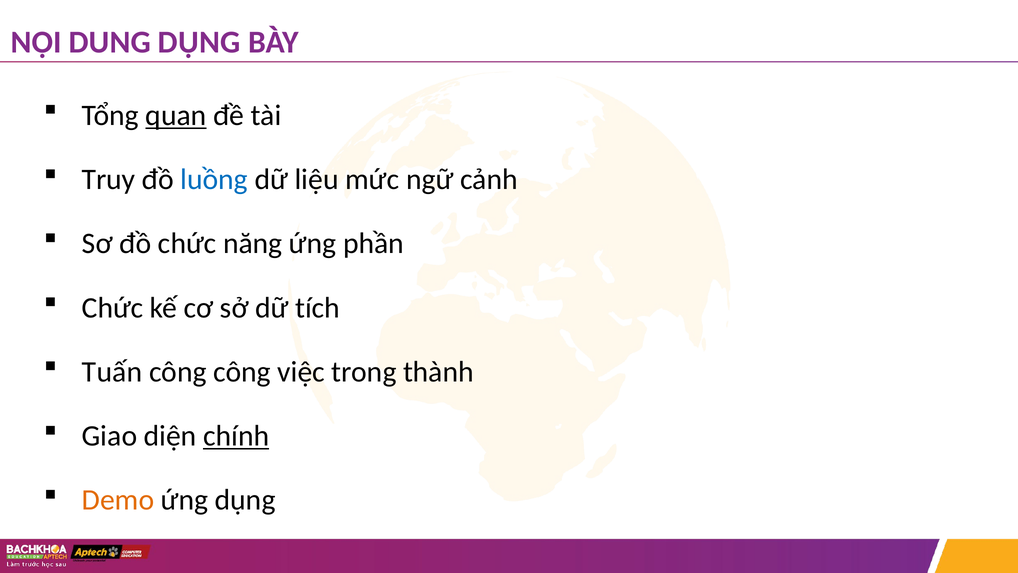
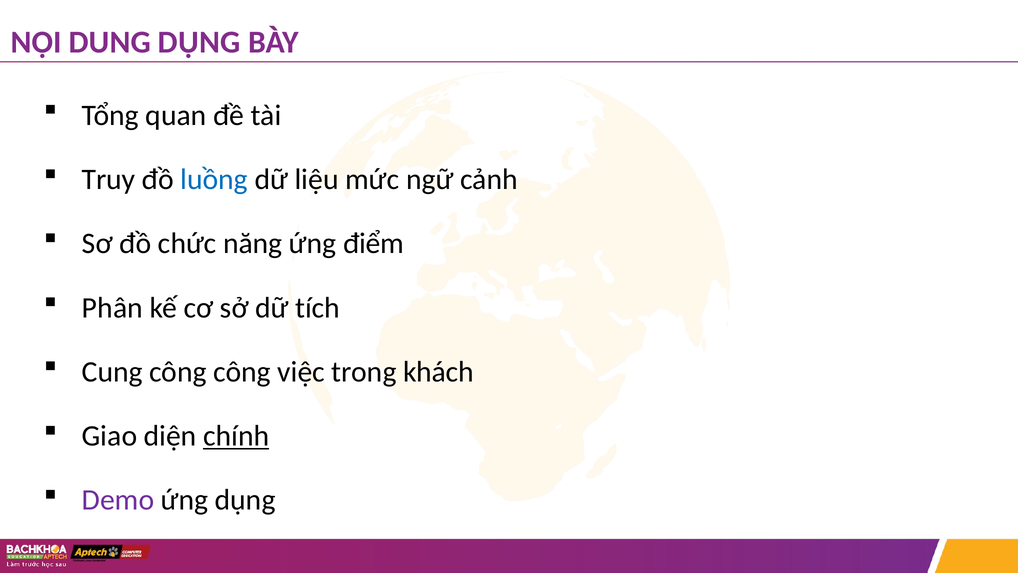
quan underline: present -> none (176, 115)
phần: phần -> điểm (374, 244)
Chức: Chức -> Phân (112, 308)
Tuấn: Tuấn -> Cung (112, 372)
thành: thành -> khách (438, 372)
Demo colour: orange -> purple (118, 500)
